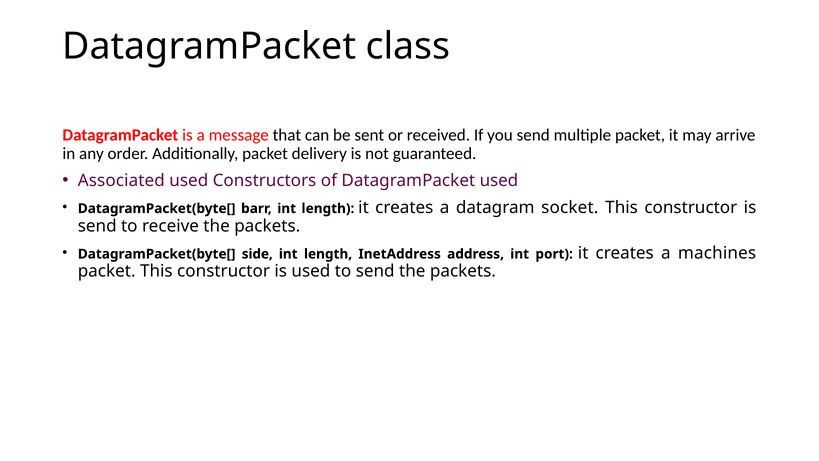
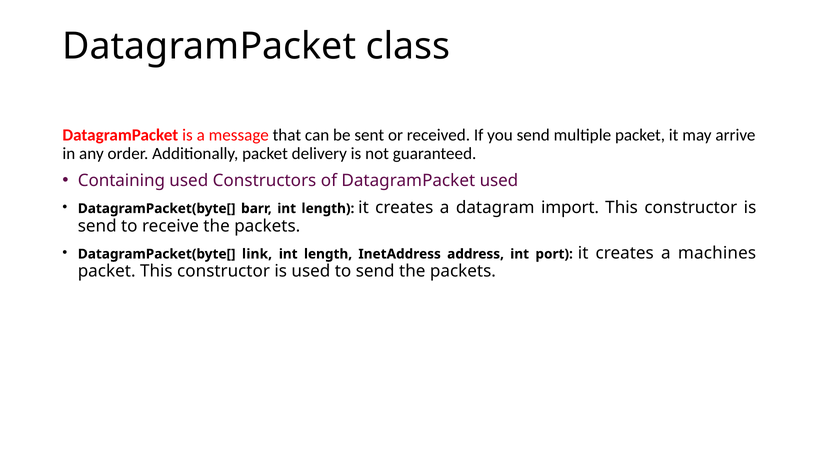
Associated: Associated -> Containing (121, 180)
socket: socket -> import (570, 207)
side: side -> link (257, 254)
